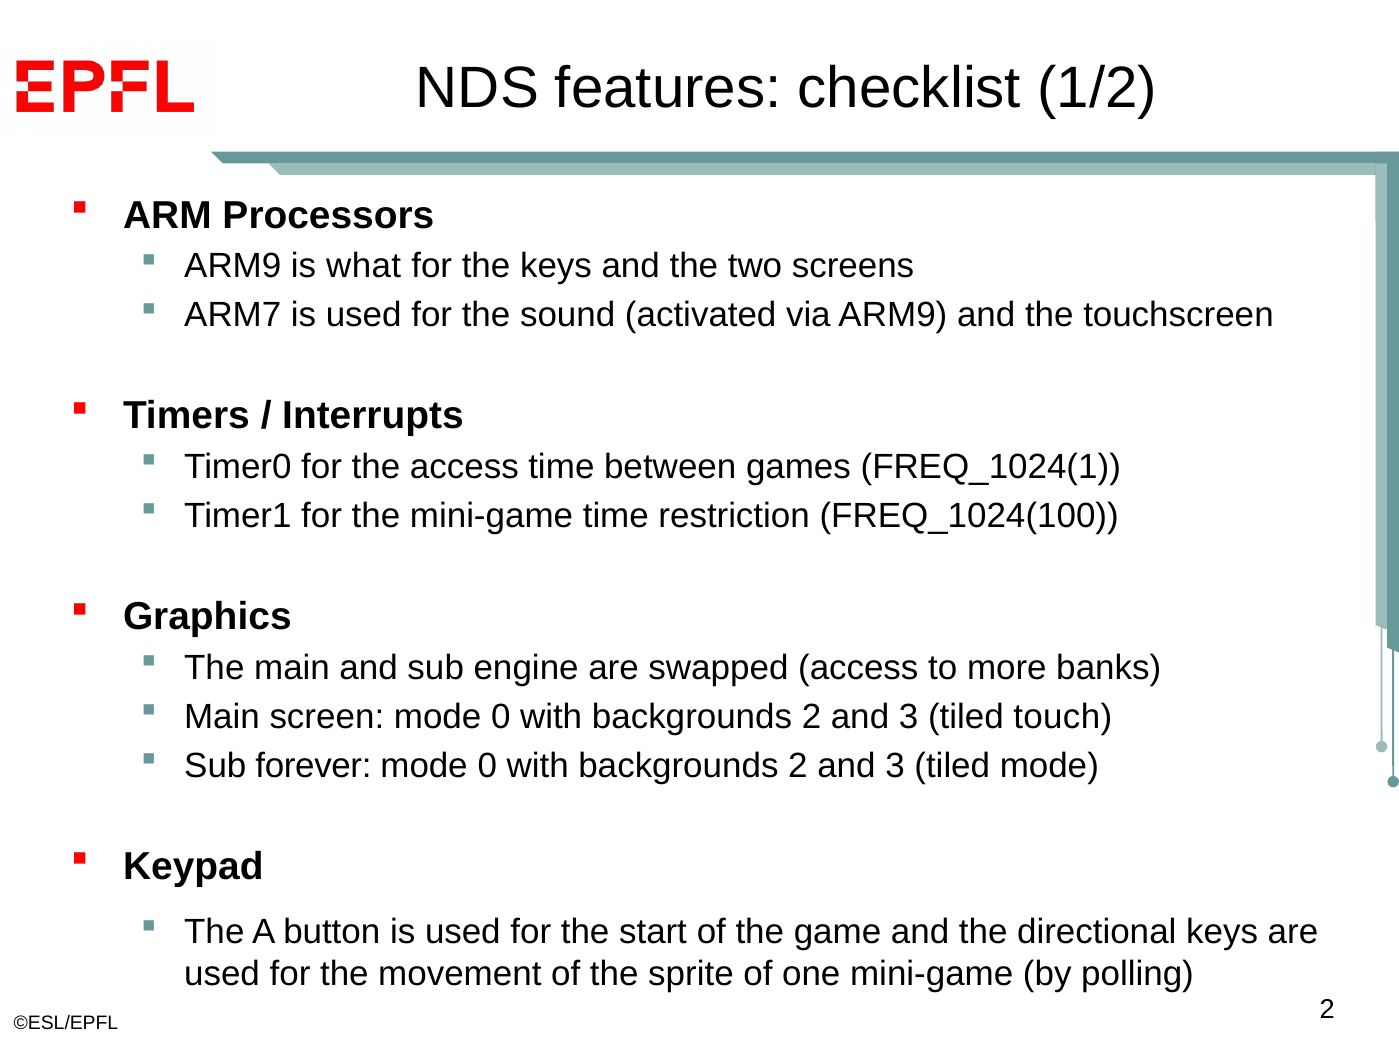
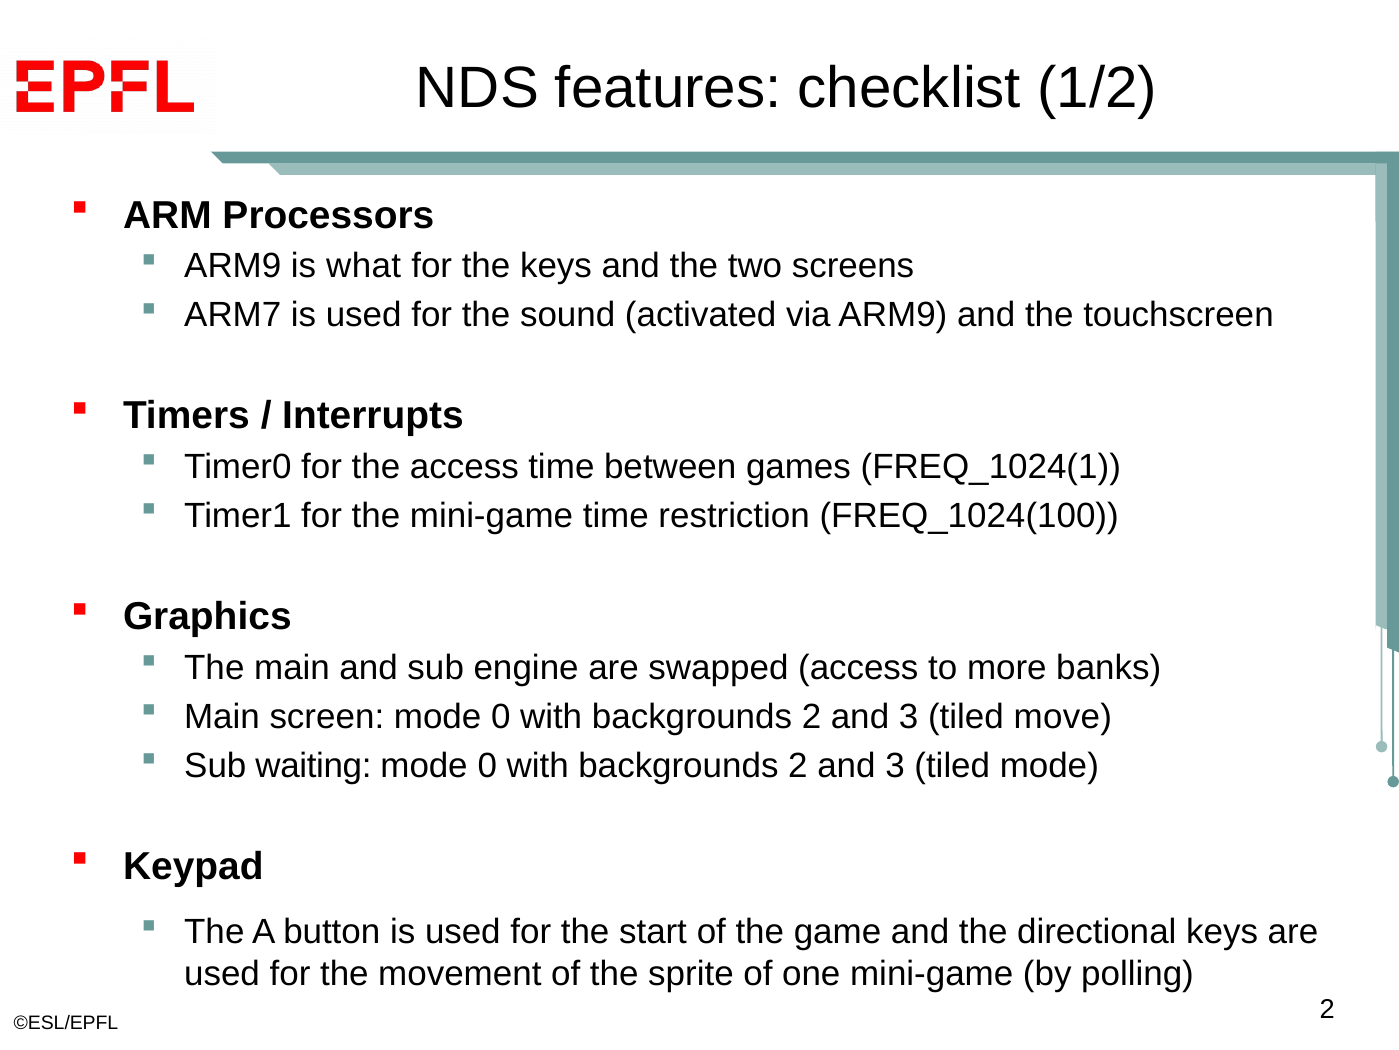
touch: touch -> move (1063, 716)
forever: forever -> waiting (313, 765)
